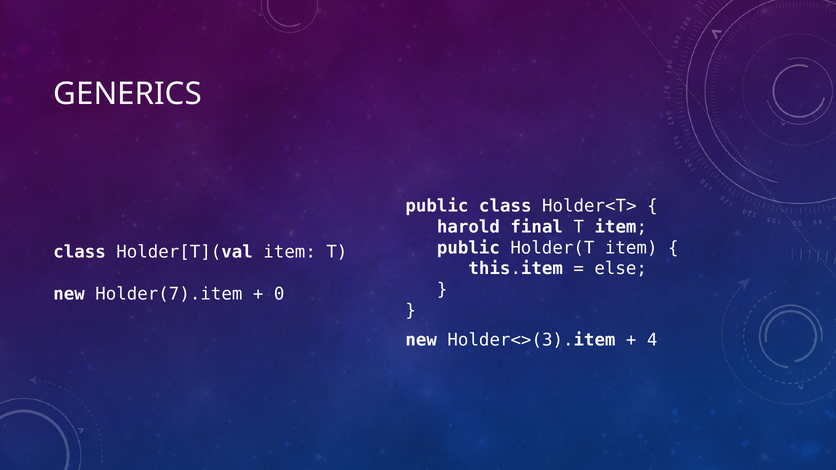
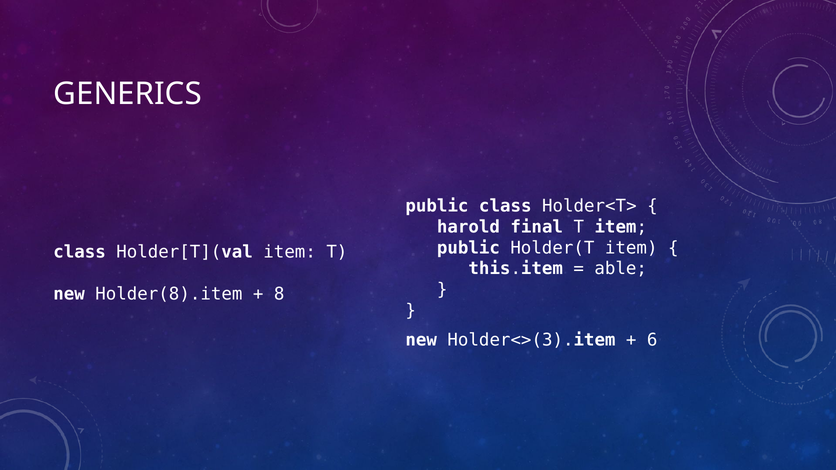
else: else -> able (621, 269)
Holder(7).item: Holder(7).item -> Holder(8).item (169, 294)
0: 0 -> 8 (279, 294)
4: 4 -> 6 (652, 340)
